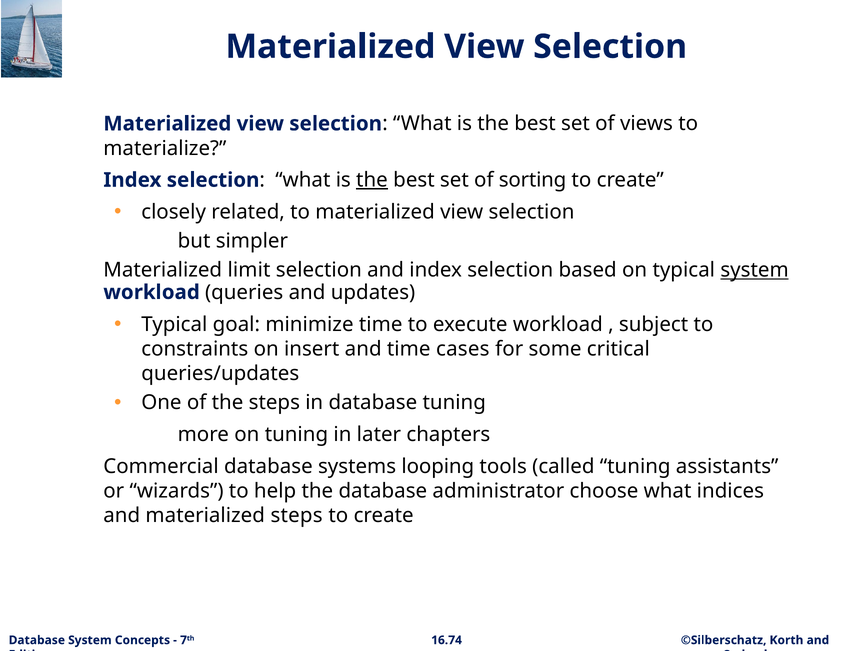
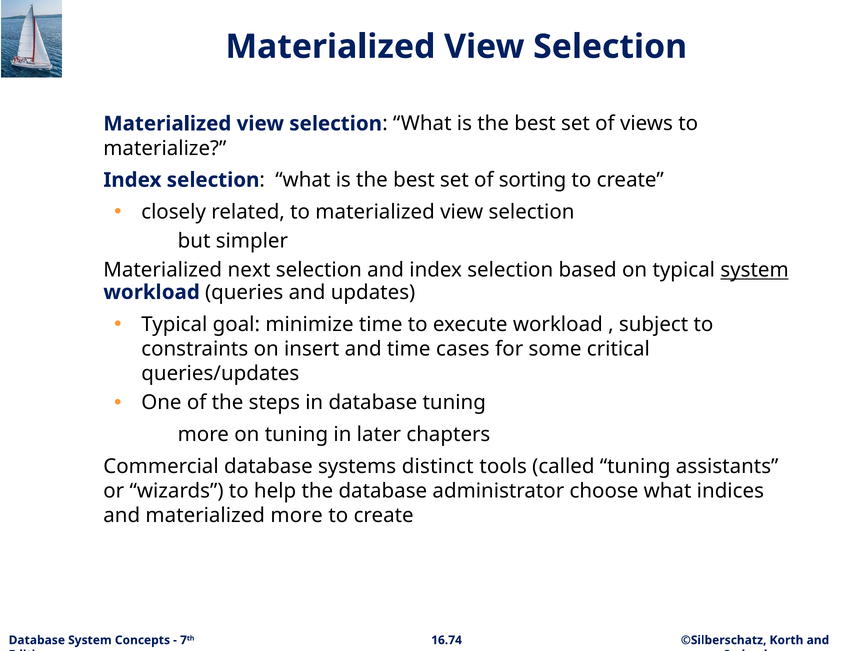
the underline: present -> none (372, 180)
limit: limit -> next (249, 270)
looping: looping -> distinct (438, 466)
materialized steps: steps -> more (297, 516)
